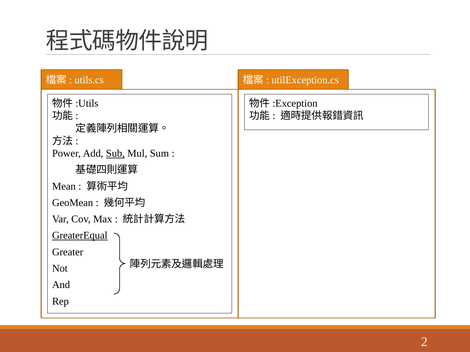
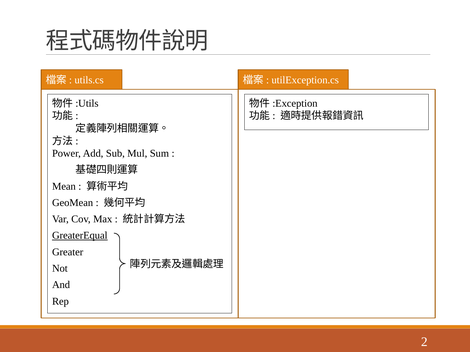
Sub underline: present -> none (115, 154)
